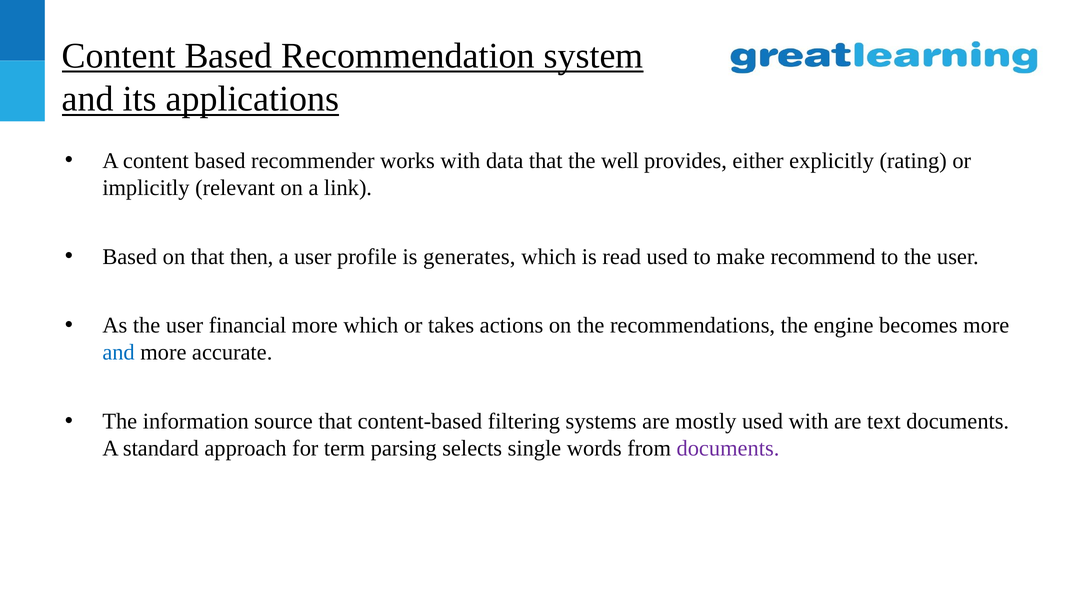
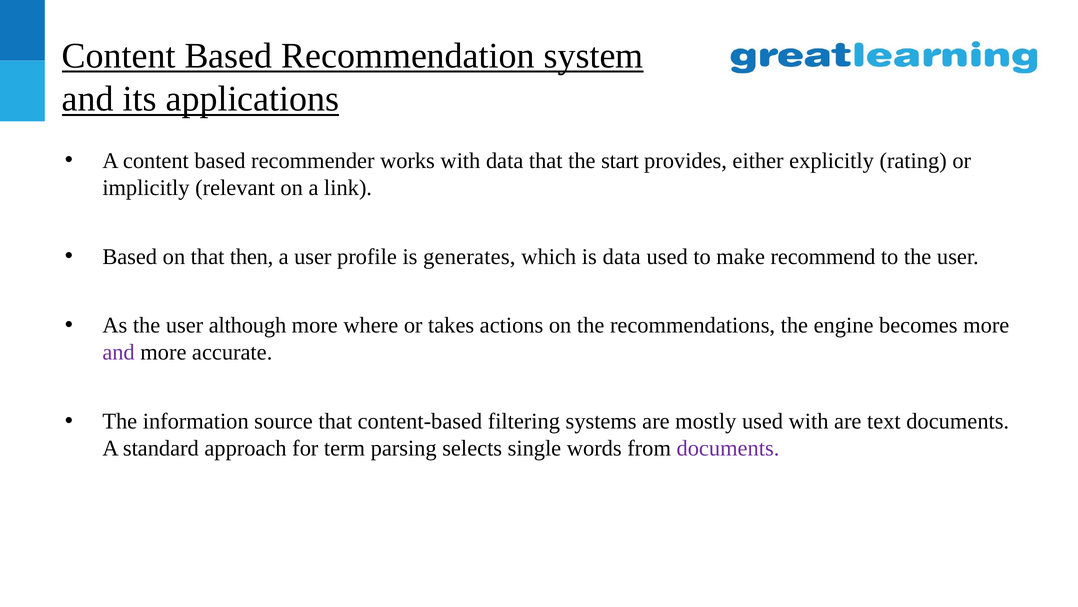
well: well -> start (620, 161)
is read: read -> data (622, 256)
financial: financial -> although (248, 325)
more which: which -> where (371, 325)
and colour: blue -> purple (119, 352)
